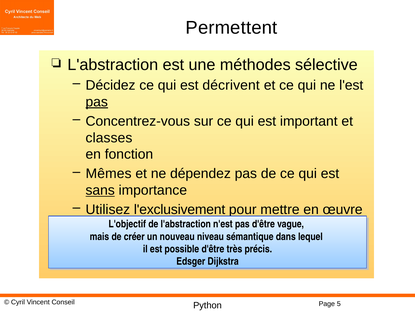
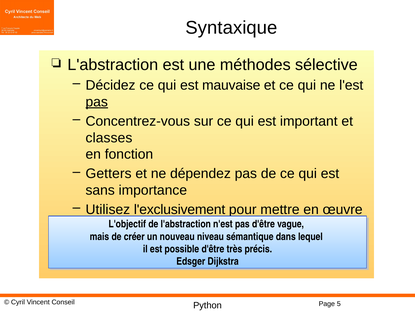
Permettent: Permettent -> Syntaxique (231, 28)
décrivent: décrivent -> mauvaise (231, 85)
Mêmes: Mêmes -> Getters (109, 174)
sans underline: present -> none (100, 190)
